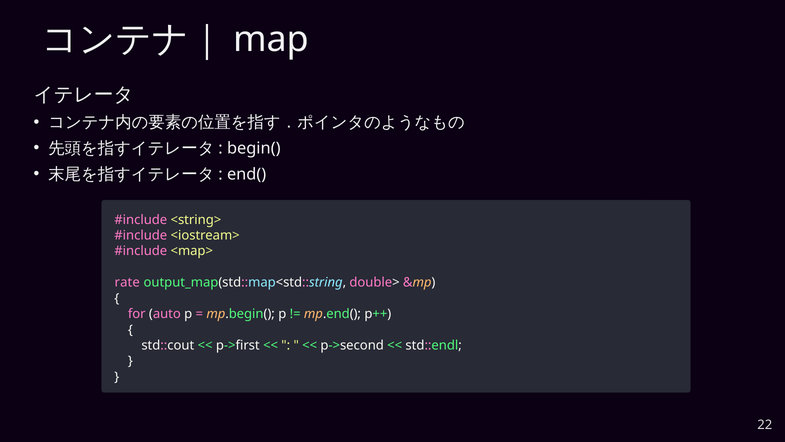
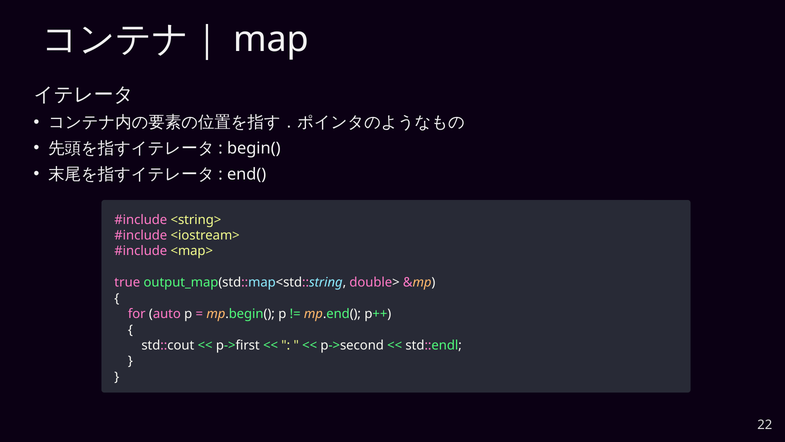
rate: rate -> true (127, 282)
